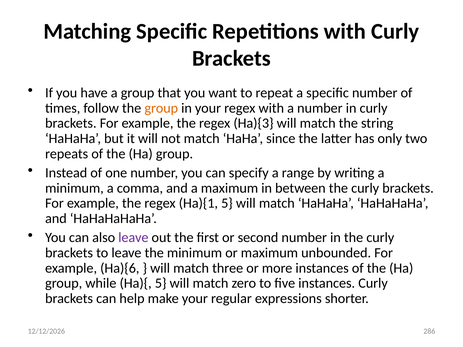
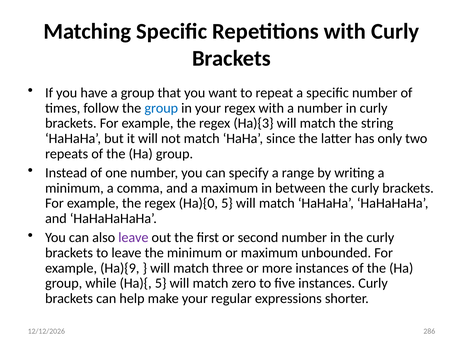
group colour: orange -> blue (161, 108)
Ha){1: Ha){1 -> Ha){0 (198, 203)
Ha){6: Ha){6 -> Ha){9 (120, 268)
